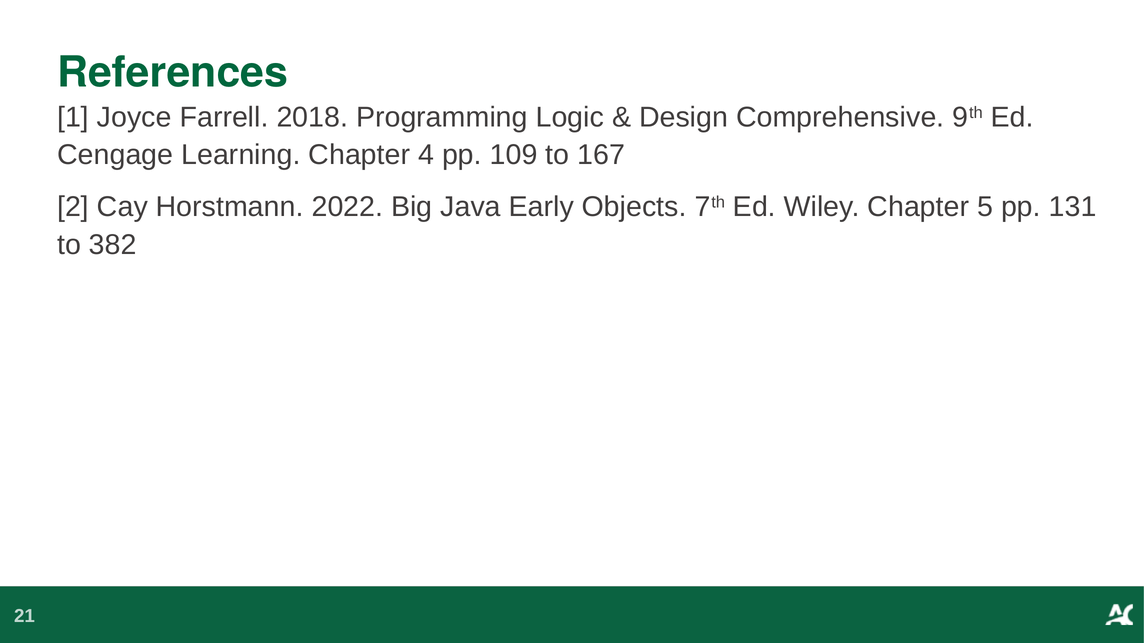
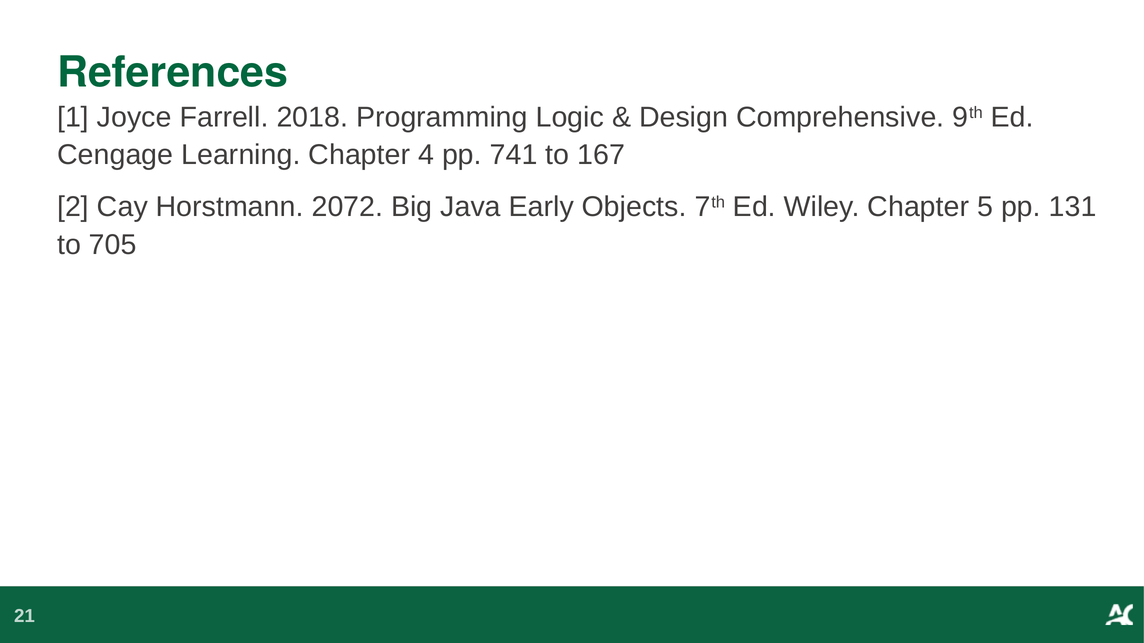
109: 109 -> 741 (514, 155)
2022: 2022 -> 2072 (347, 207)
382: 382 -> 705 (113, 245)
